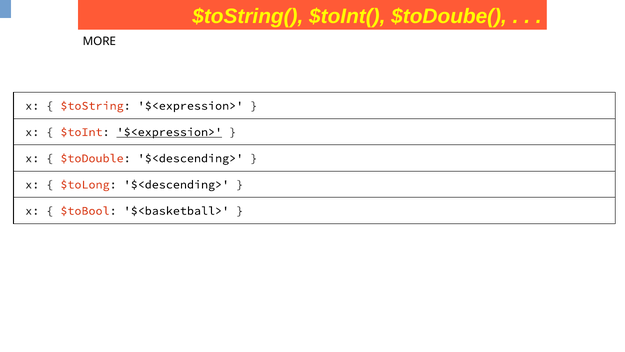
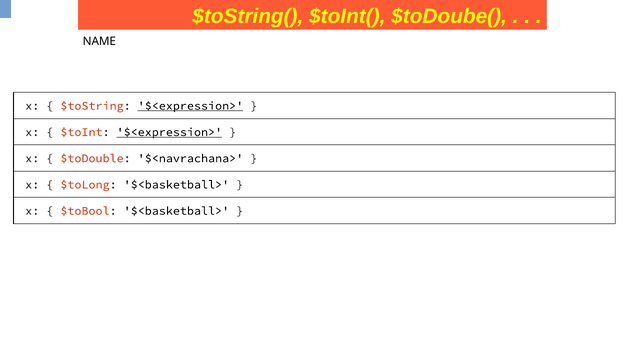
MORE: MORE -> NAME (99, 41)
$<expression> underline: none -> present (190, 106)
$toDouble $<descending>: $<descending> -> $<navrachana> (190, 158)
$toLong $<descending>: $<descending> -> $<basketball> (176, 184)
